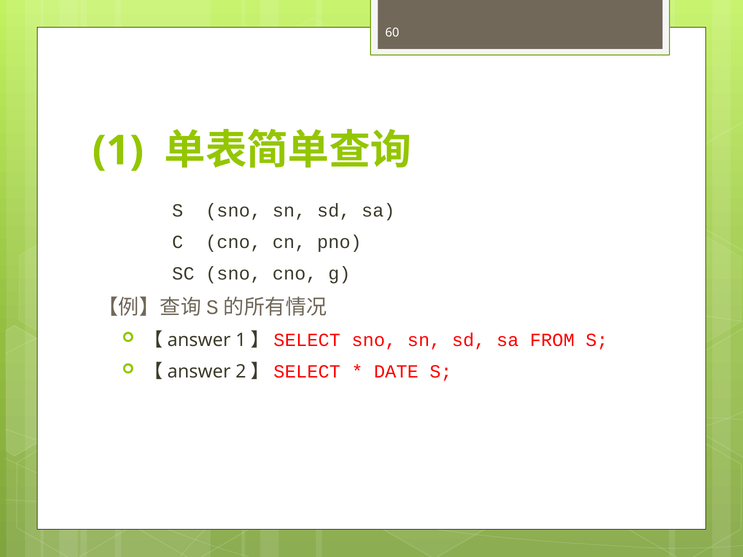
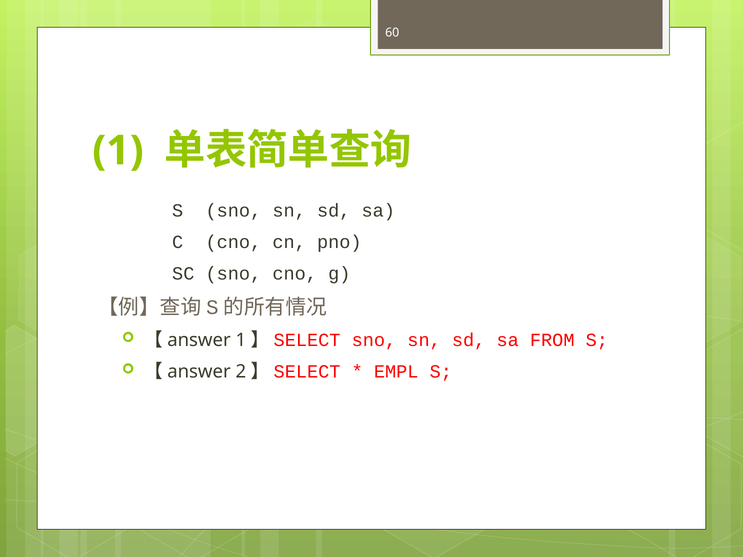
DATE: DATE -> EMPL (396, 372)
